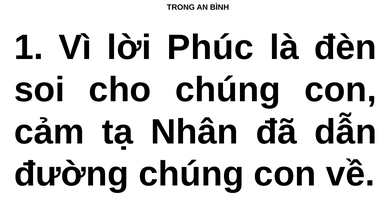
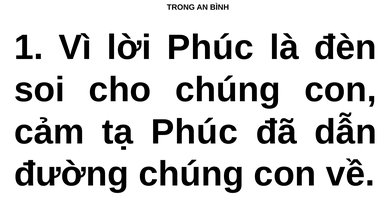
tạ Nhân: Nhân -> Phúc (194, 132)
